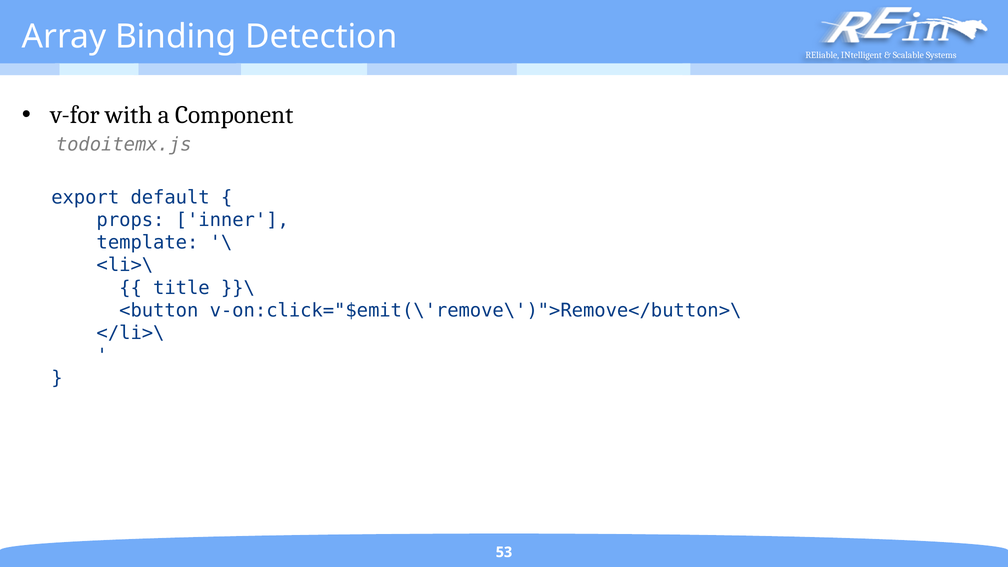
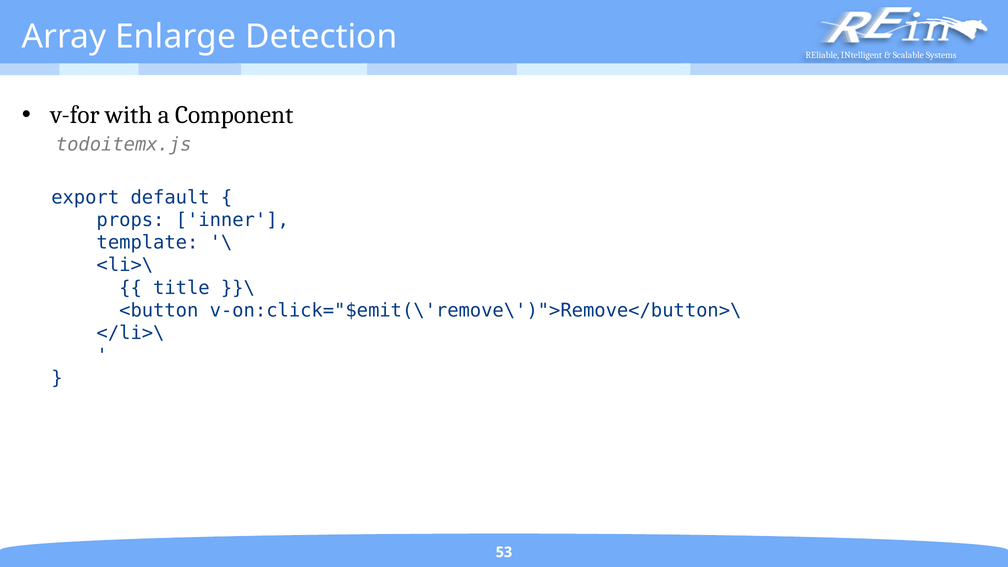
Binding: Binding -> Enlarge (176, 37)
